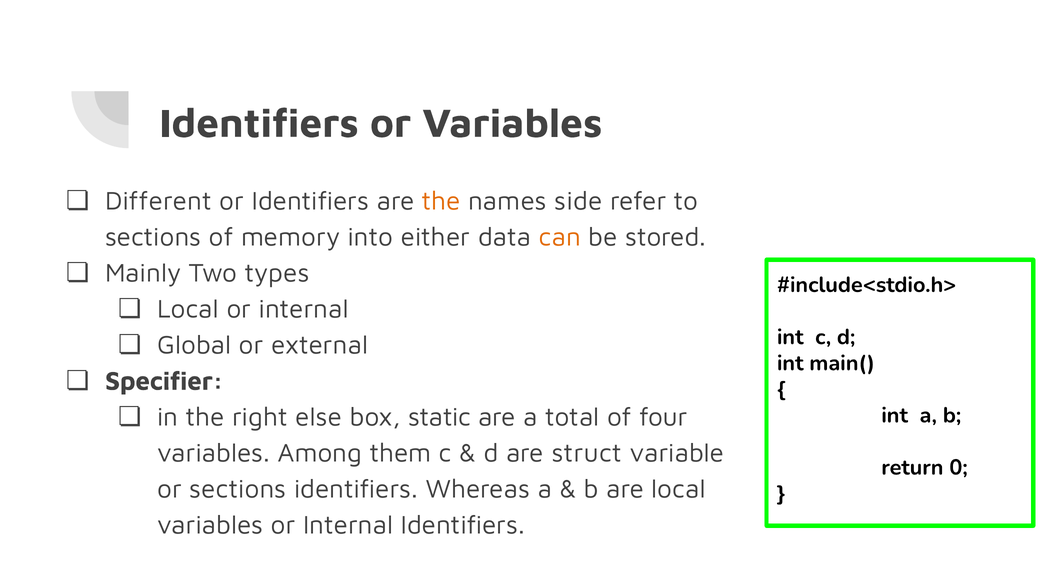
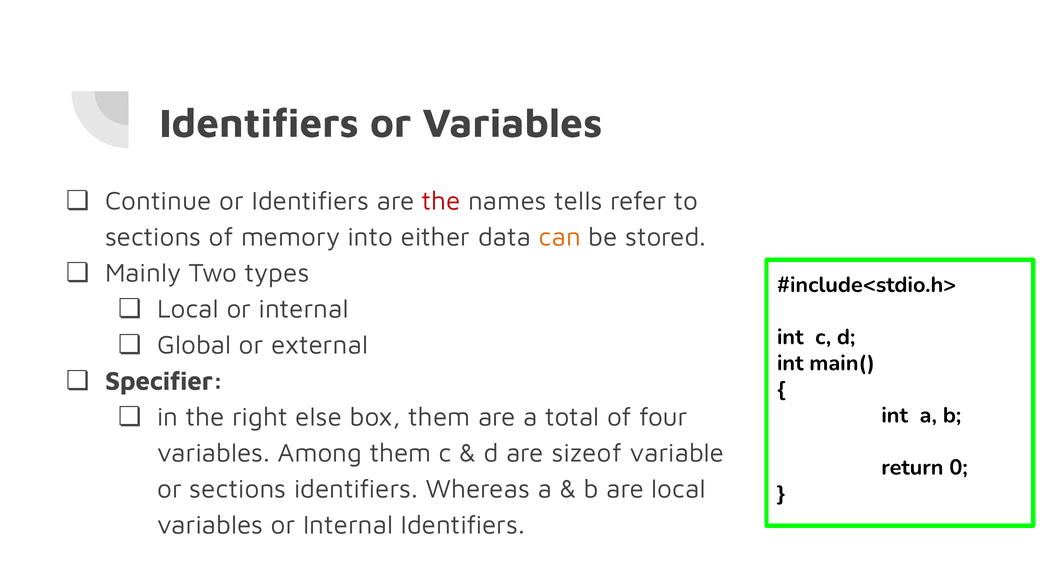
Different: Different -> Continue (158, 201)
the colour: orange -> red (441, 201)
side: side -> tells (578, 201)
box static: static -> them (439, 417)
struct: struct -> sizeof (587, 453)
